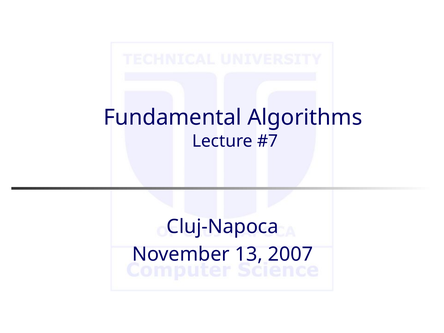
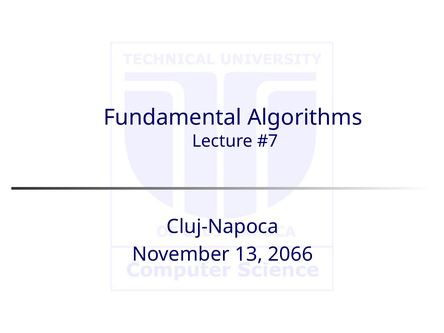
2007: 2007 -> 2066 (290, 254)
